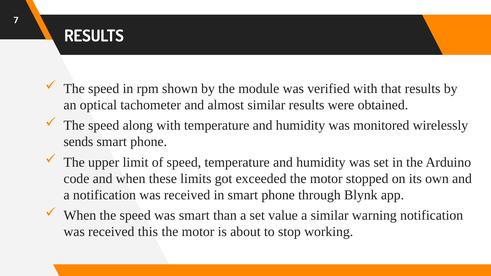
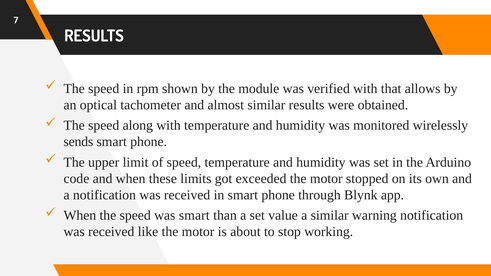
that results: results -> allows (423, 89)
this: this -> like (148, 232)
